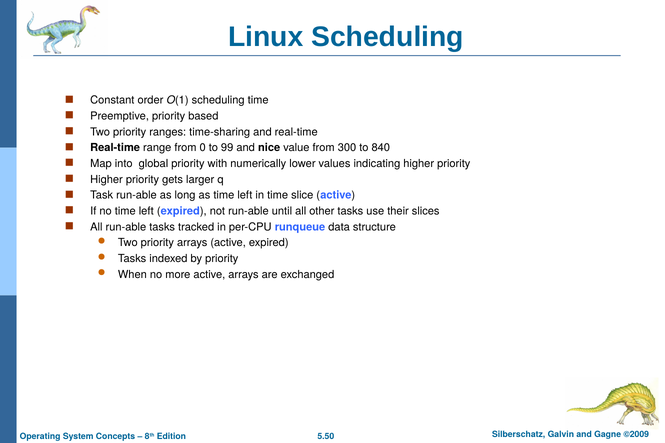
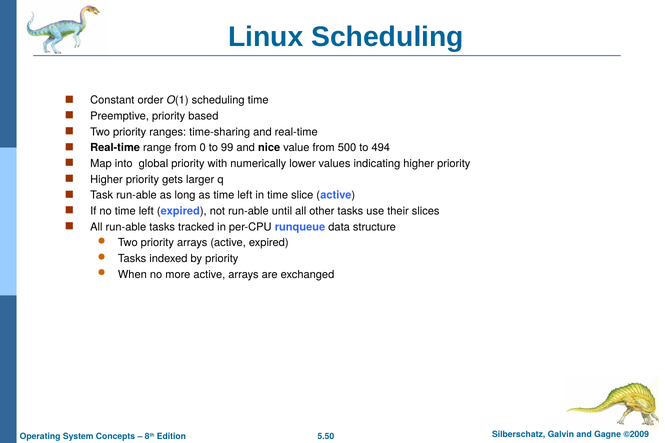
300: 300 -> 500 (347, 148)
840: 840 -> 494 (381, 148)
